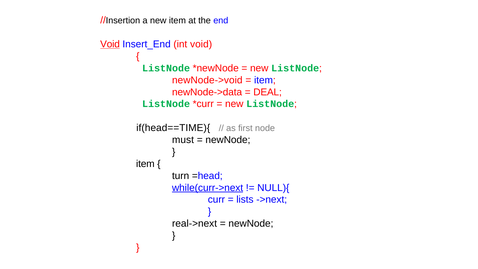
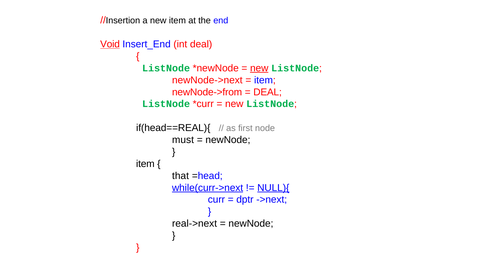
int void: void -> deal (201, 44)
new underline: none -> present (259, 68)
newNode->void: newNode->void -> newNode->next (207, 80)
newNode->data: newNode->data -> newNode->from (207, 92)
if(head==TIME){: if(head==TIME){ -> if(head==REAL){ (173, 128)
turn: turn -> that (181, 176)
NULL){ underline: none -> present (273, 188)
lists: lists -> dptr (245, 200)
